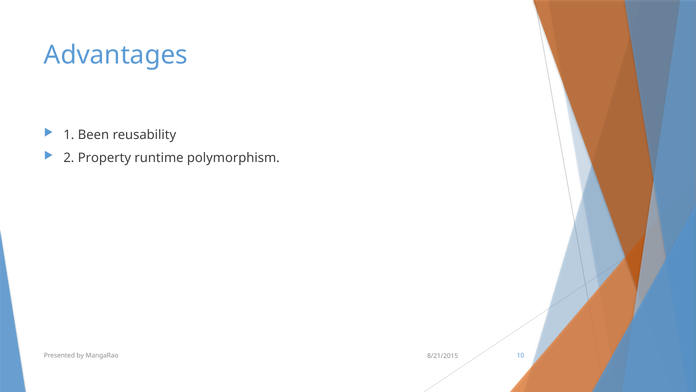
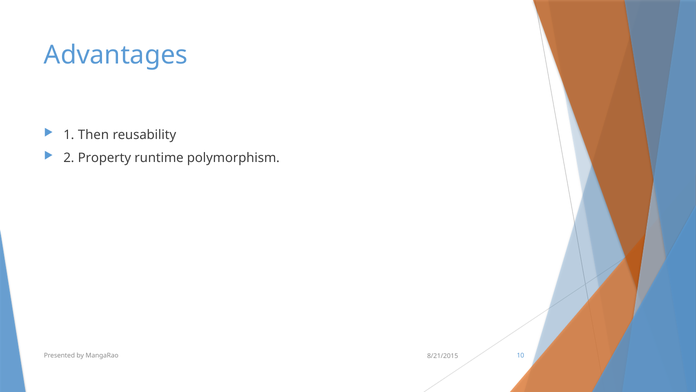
Been: Been -> Then (93, 135)
